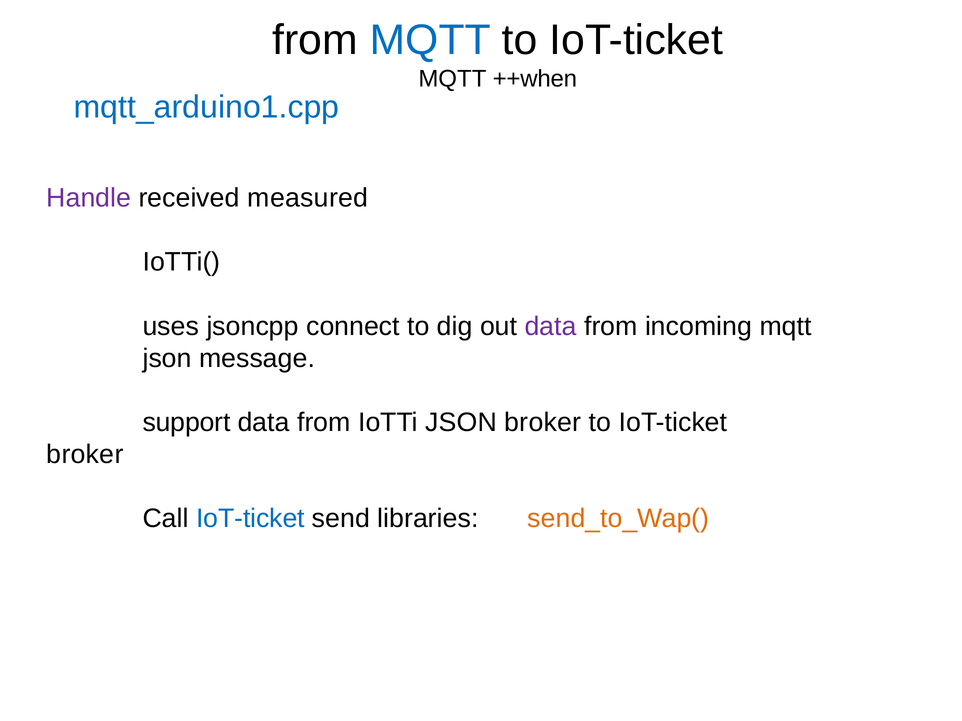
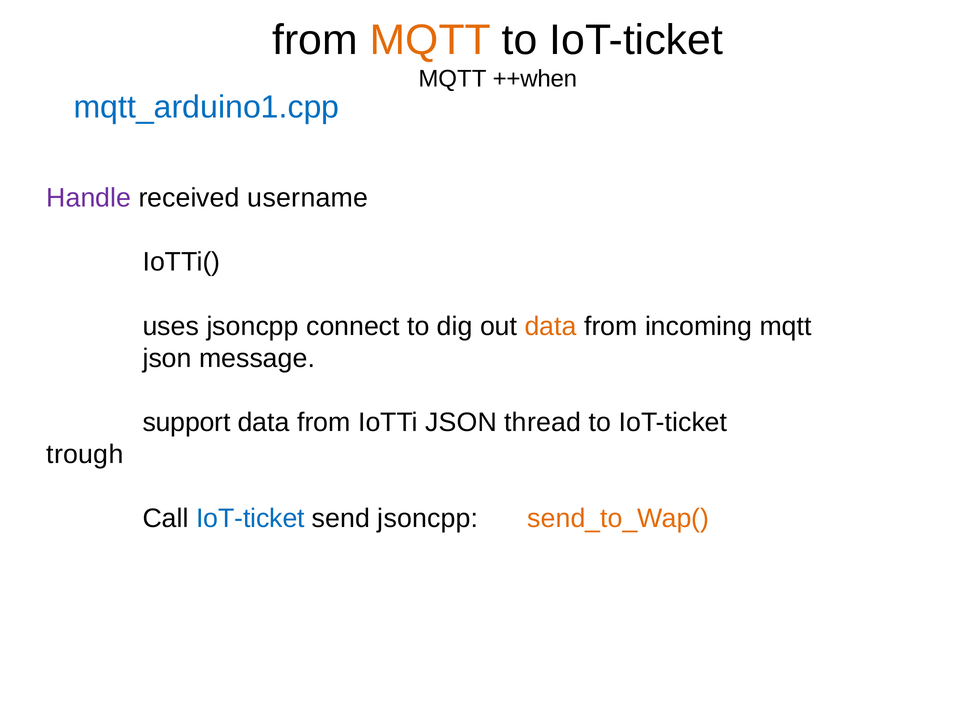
MQTT colour: blue -> orange (430, 40)
measured: measured -> username (308, 198)
data colour: purple -> orange (551, 327)
JSON broker: broker -> thread (543, 423)
broker: broker -> trough (85, 455)
send libraries: libraries -> jsoncpp (428, 519)
